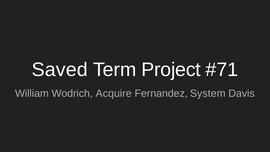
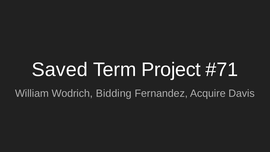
Acquire: Acquire -> Bidding (114, 93)
System: System -> Acquire (208, 93)
